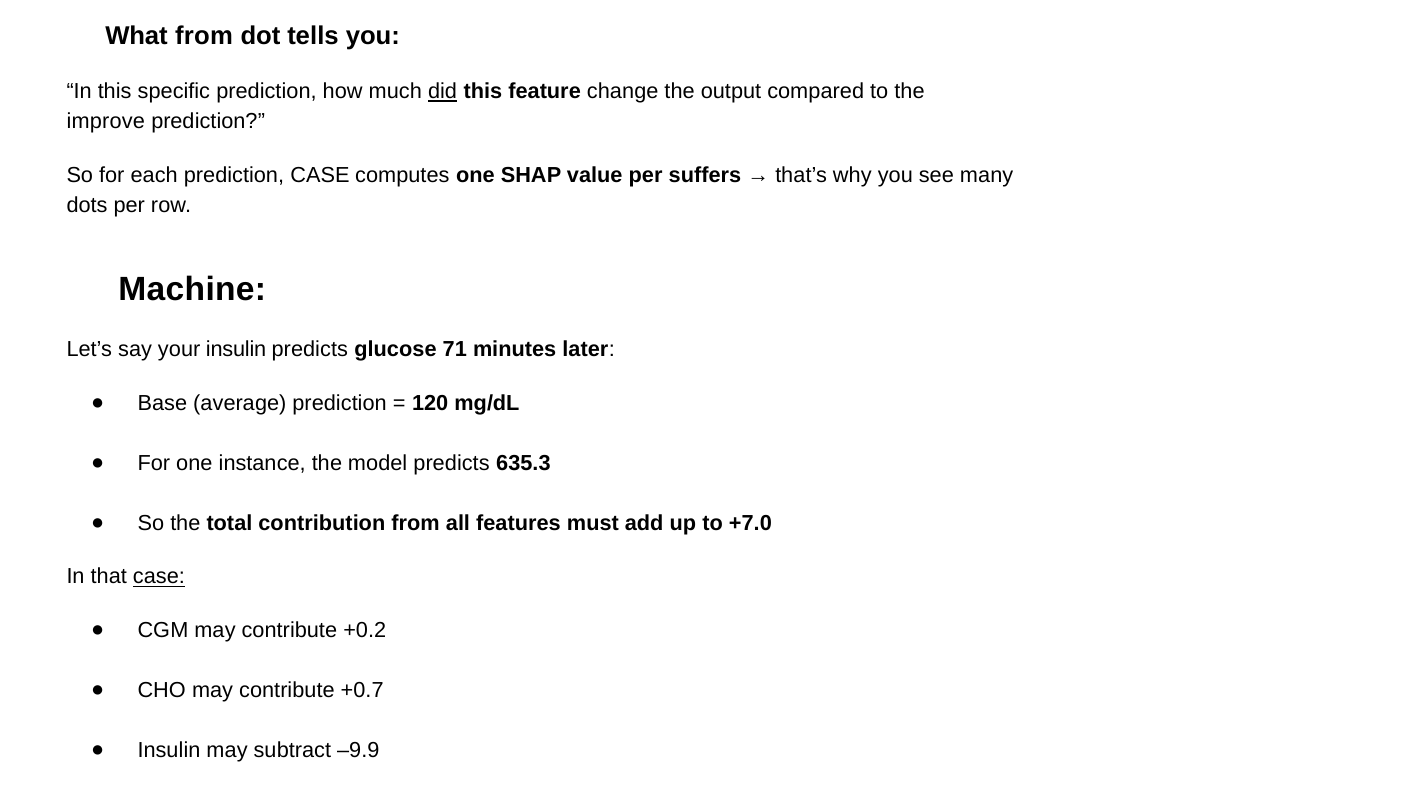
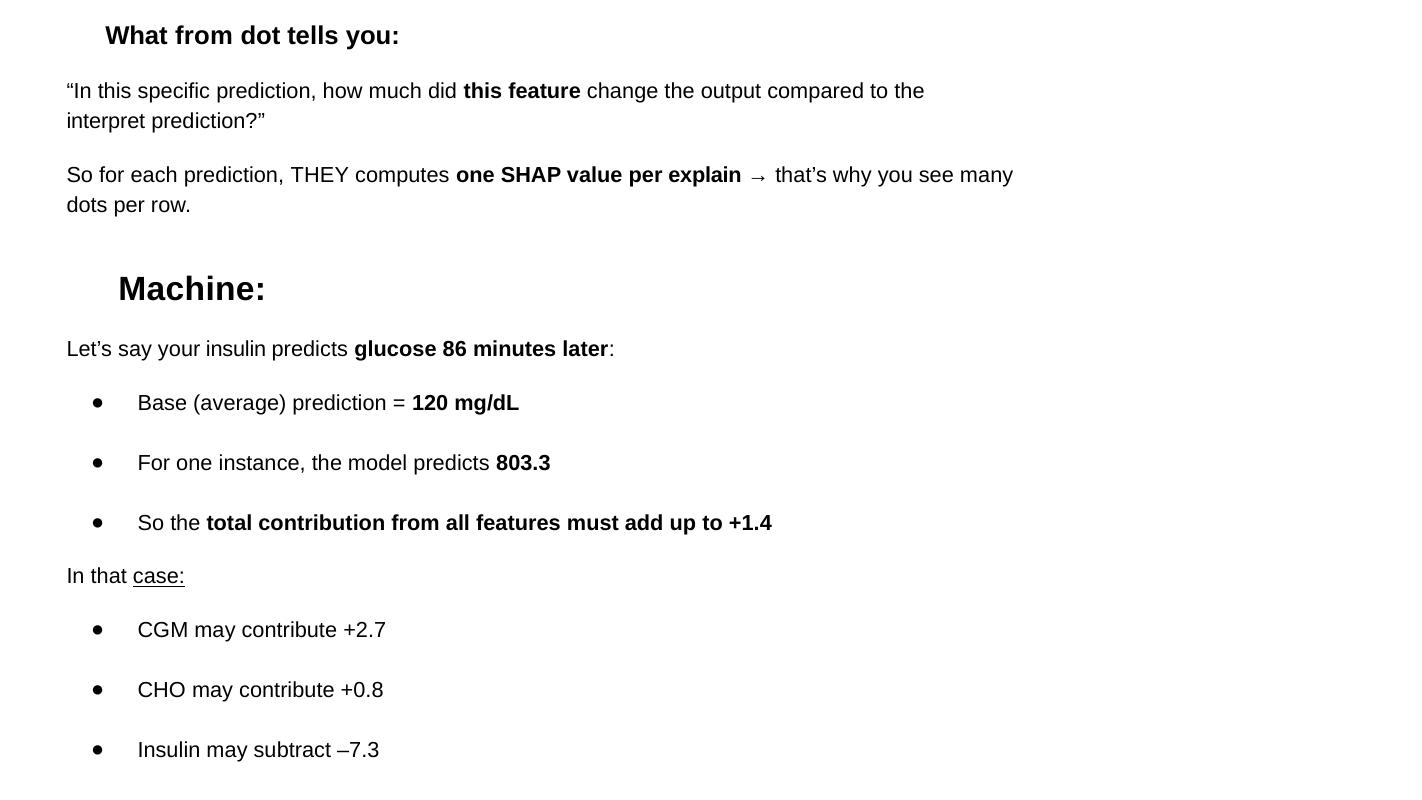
did underline: present -> none (442, 92)
improve: improve -> interpret (106, 122)
prediction CASE: CASE -> THEY (320, 175)
suffers: suffers -> explain (705, 175)
71: 71 -> 86 (455, 350)
635.3: 635.3 -> 803.3 (523, 463)
+7.0: +7.0 -> +1.4 (750, 523)
+0.2: +0.2 -> +2.7 (365, 630)
+0.7: +0.7 -> +0.8 (362, 690)
–9.9: –9.9 -> –7.3 (358, 750)
